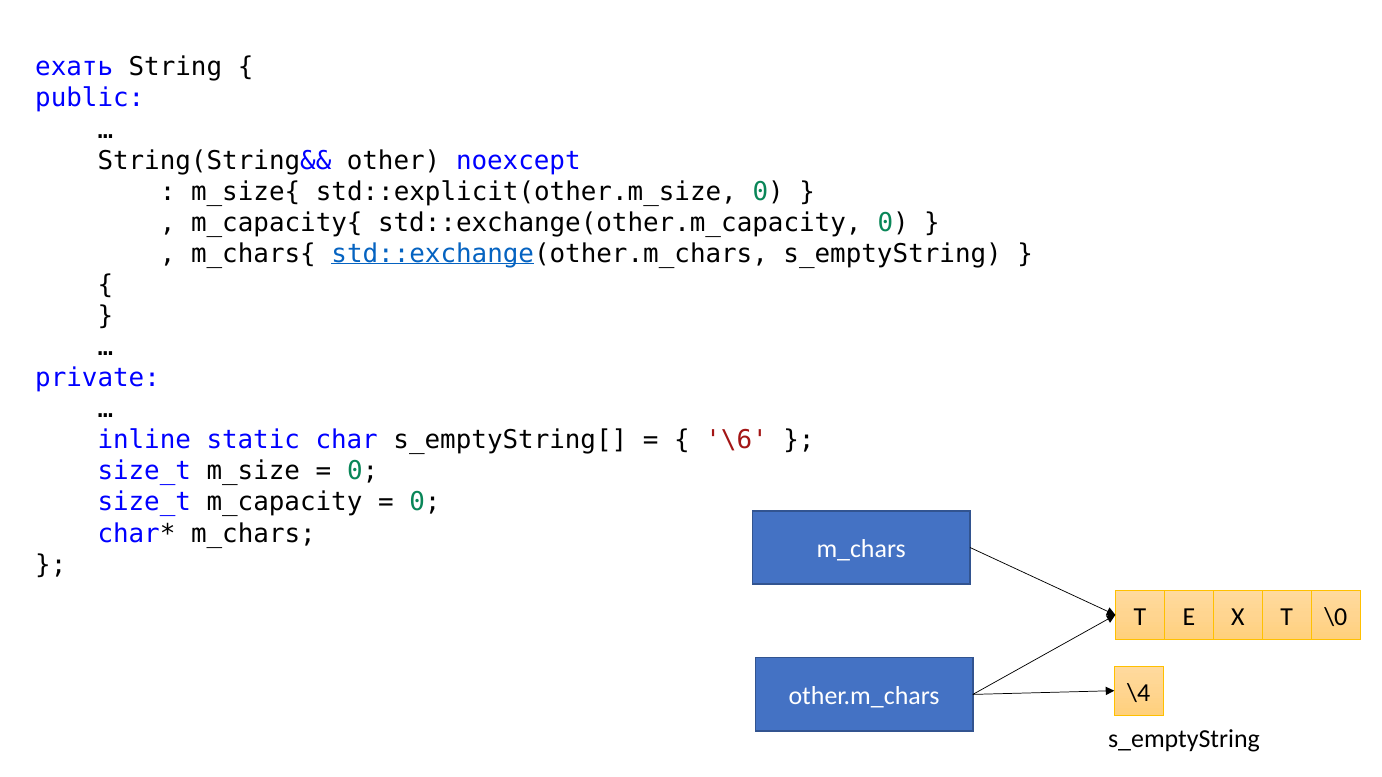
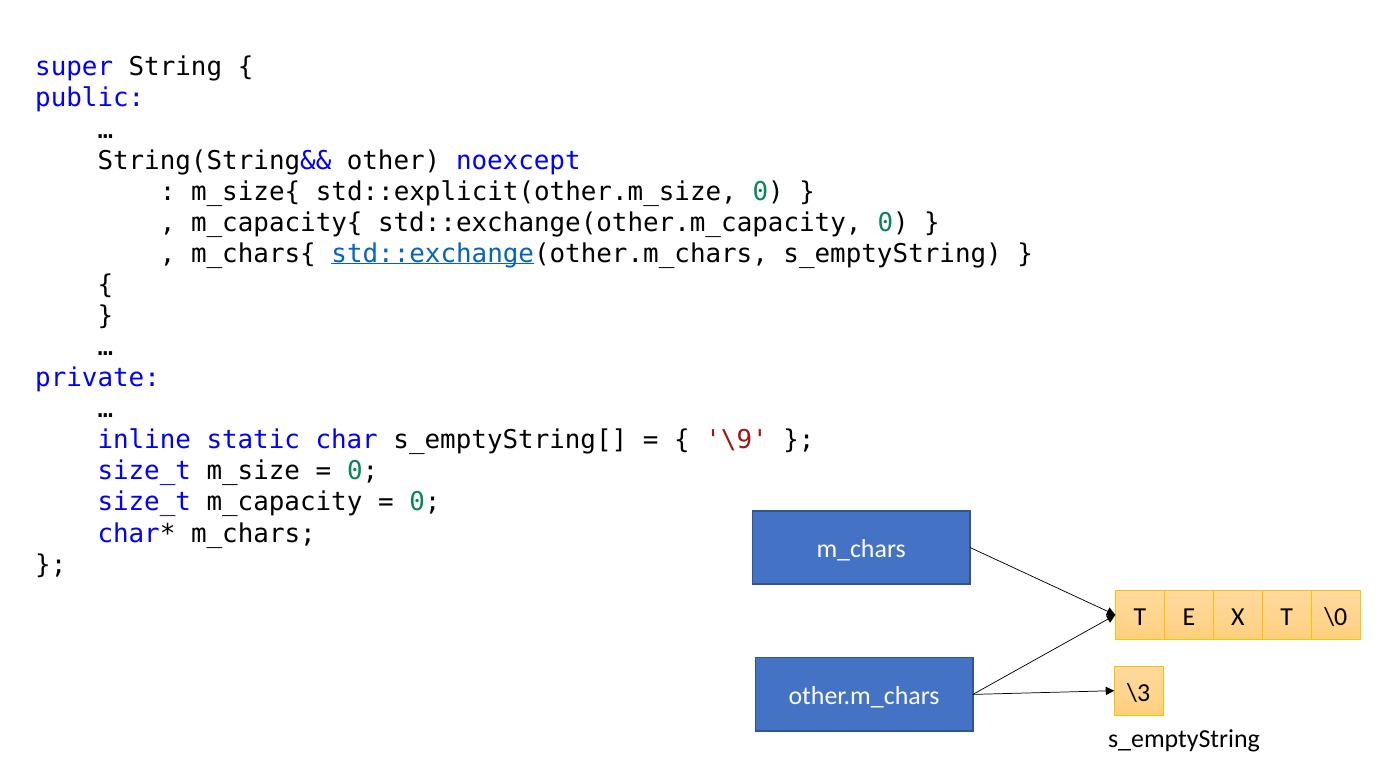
ехать: ехать -> super (74, 67)
\6: \6 -> \9 (737, 440)
\4: \4 -> \3 (1139, 693)
